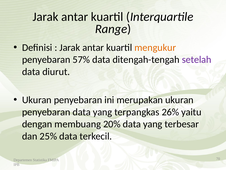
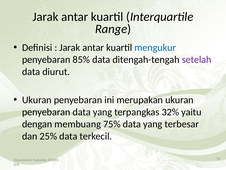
mengukur colour: orange -> blue (155, 47)
57%: 57% -> 85% (81, 59)
26%: 26% -> 32% (170, 112)
20%: 20% -> 75% (112, 124)
